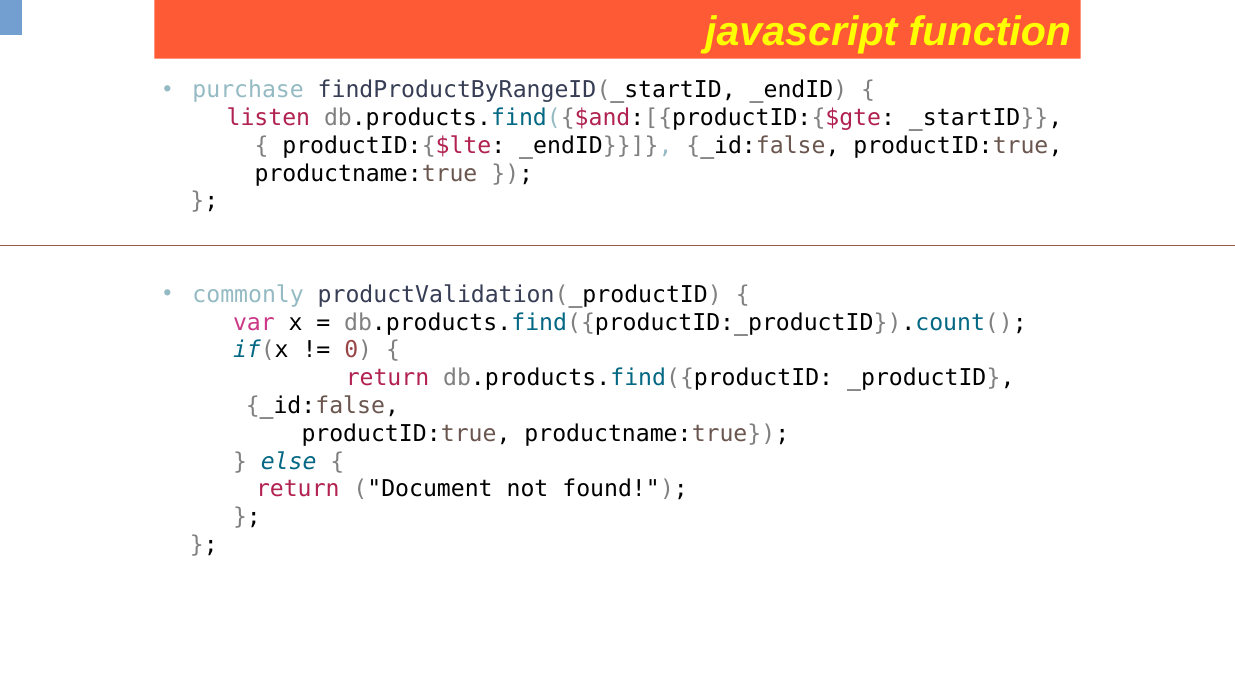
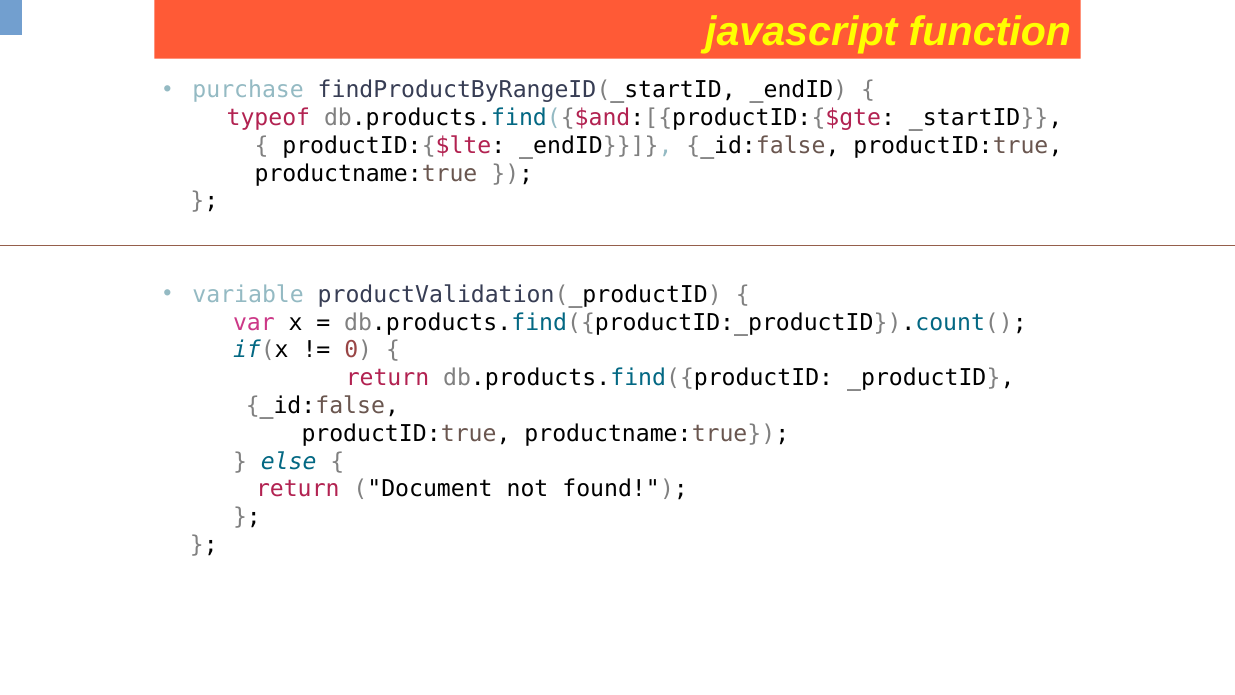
listen: listen -> typeof (268, 118)
commonly: commonly -> variable (248, 294)
